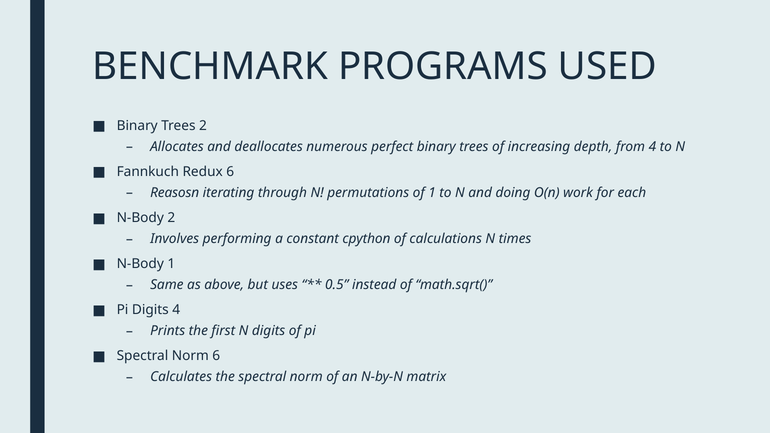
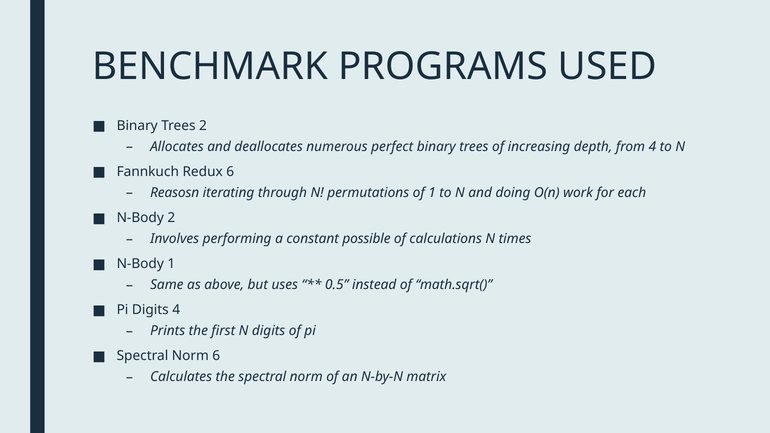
cpython: cpython -> possible (366, 239)
